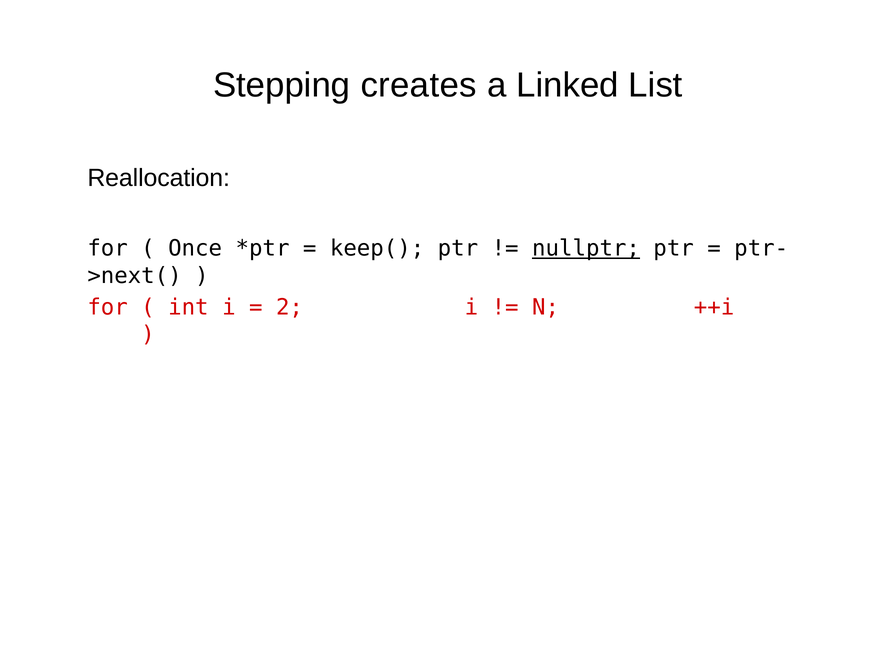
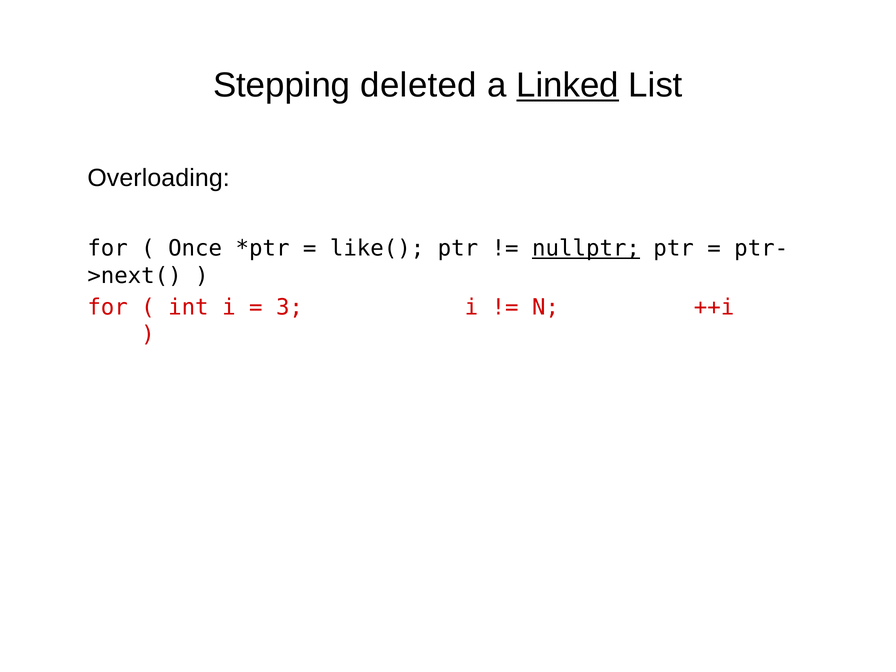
creates: creates -> deleted (419, 85)
Linked underline: none -> present (568, 85)
Reallocation: Reallocation -> Overloading (159, 178)
keep(: keep( -> like( (377, 248)
2: 2 -> 3 (290, 307)
